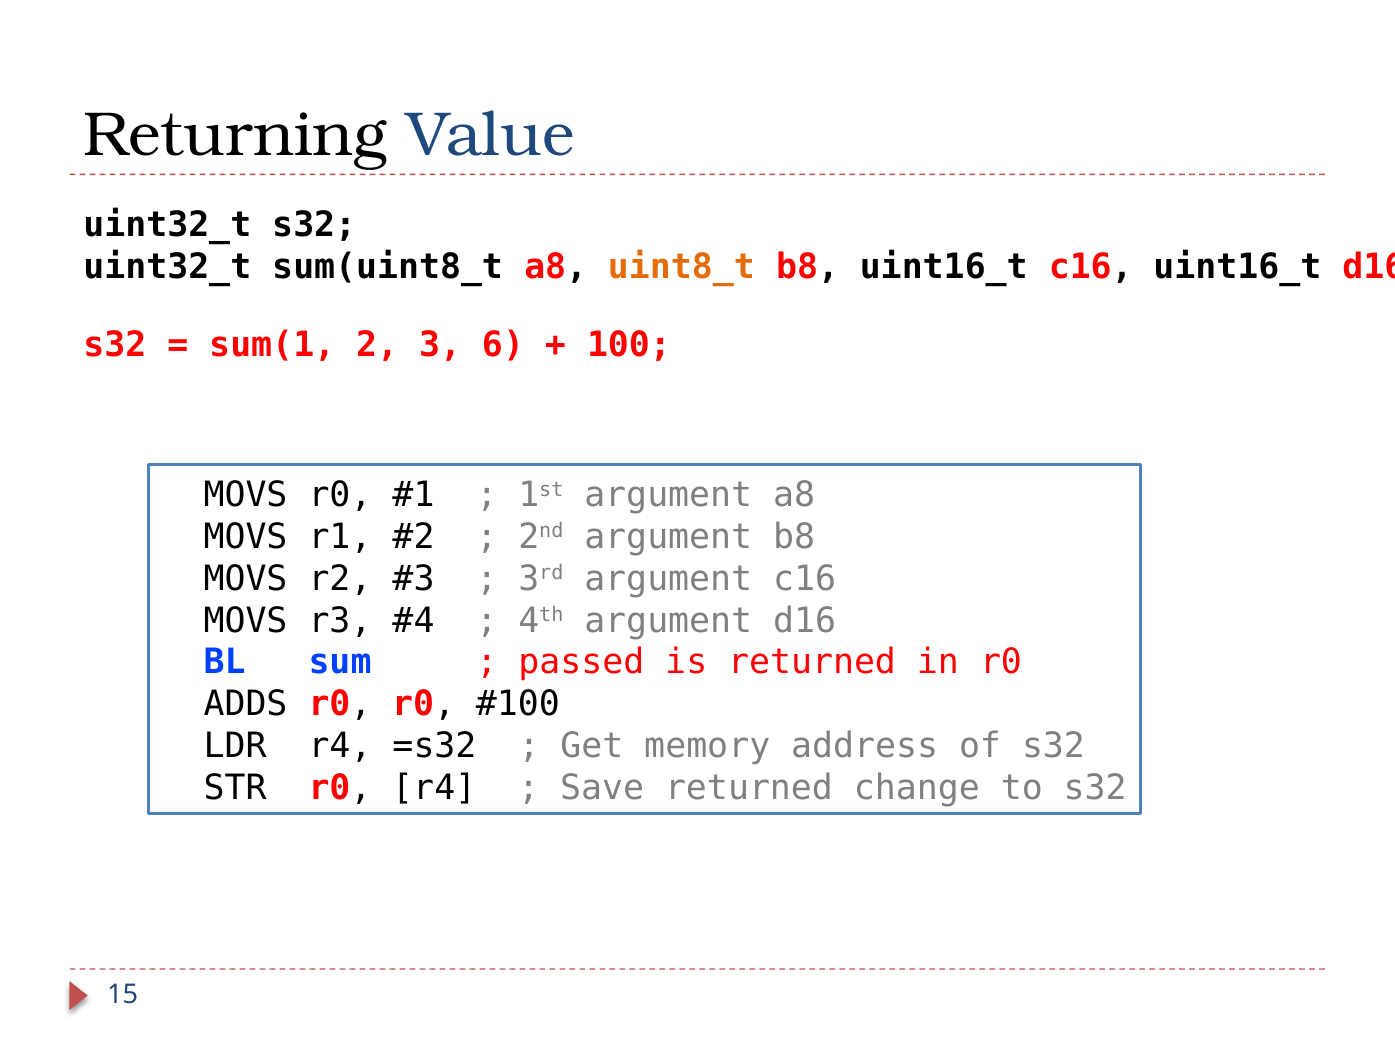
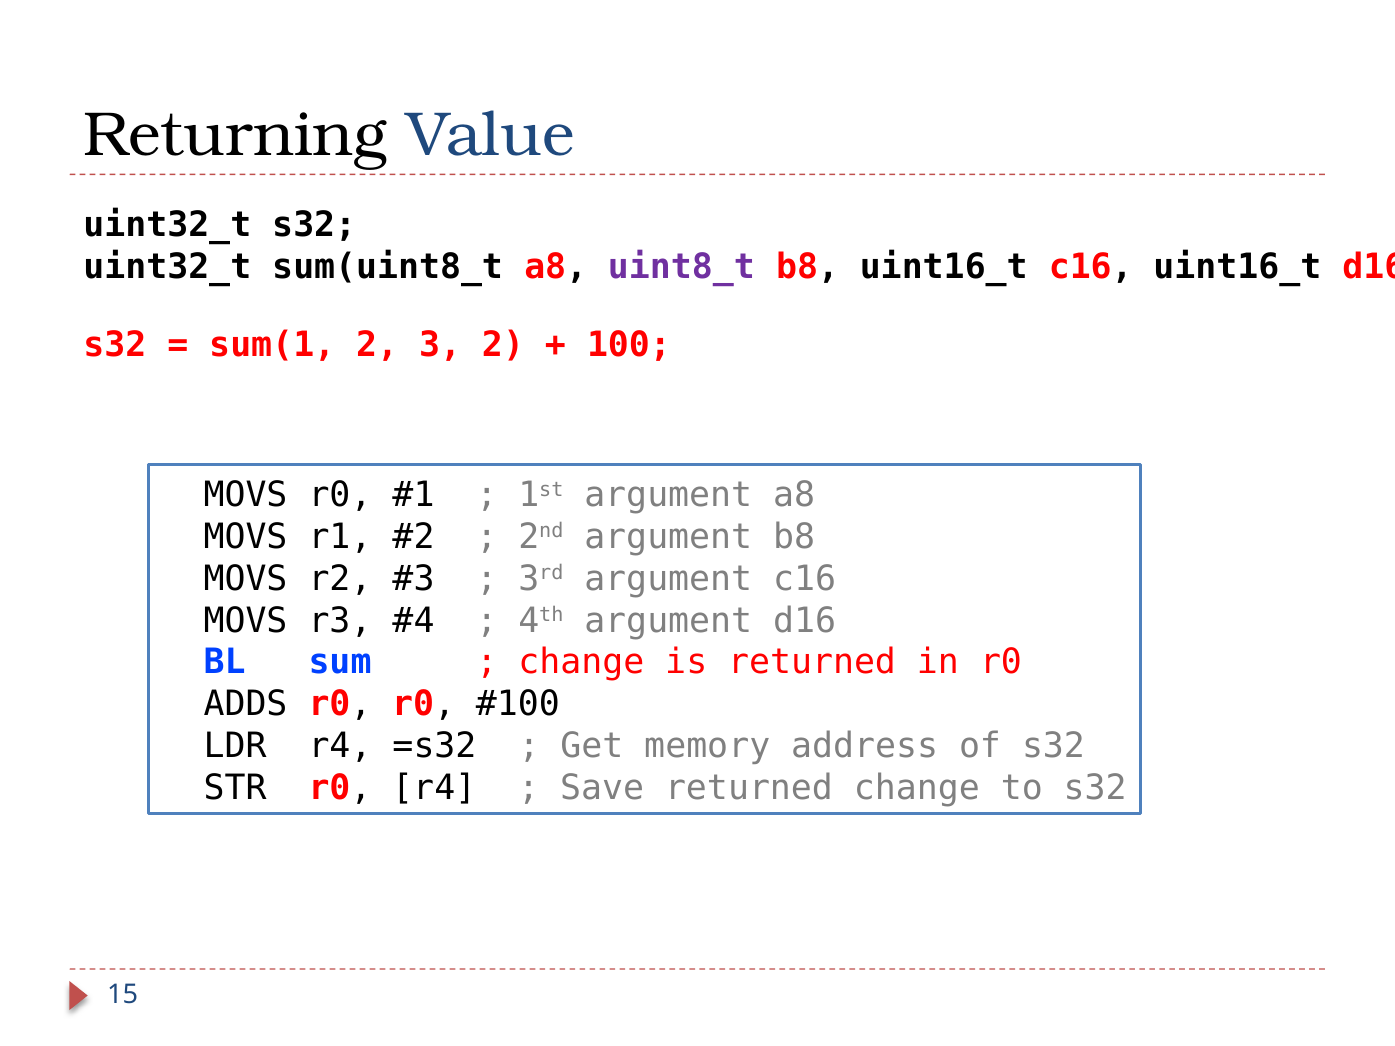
uint8_t colour: orange -> purple (681, 267)
3 6: 6 -> 2 (503, 345)
passed: passed -> change (581, 663)
